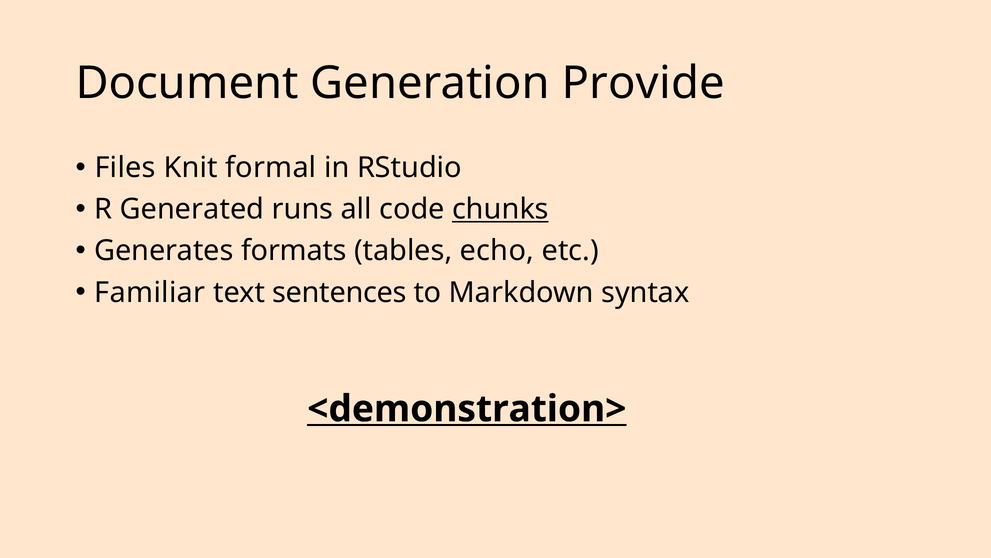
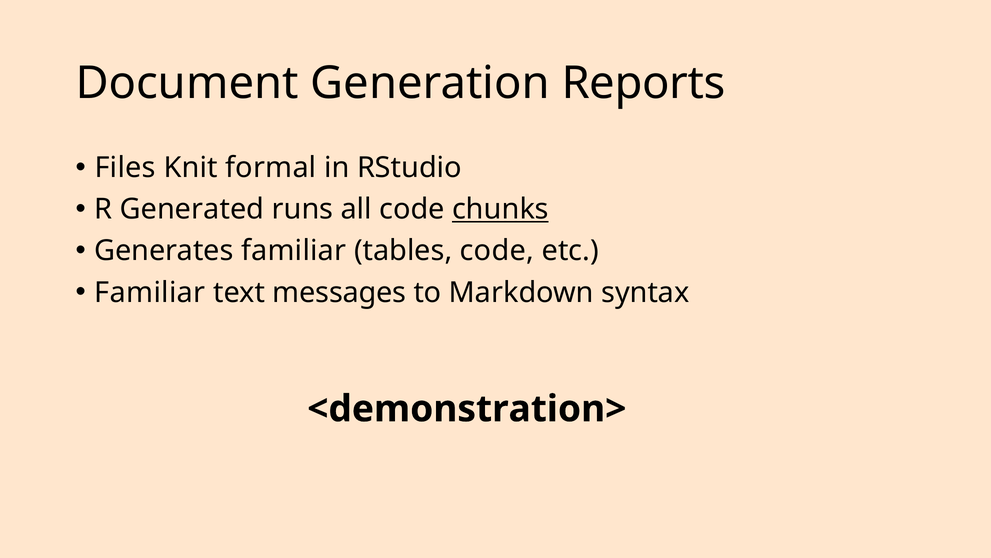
Provide: Provide -> Reports (644, 83)
Generates formats: formats -> familiar (294, 251)
tables echo: echo -> code (497, 251)
sentences: sentences -> messages (339, 292)
<demonstration> underline: present -> none (467, 409)
